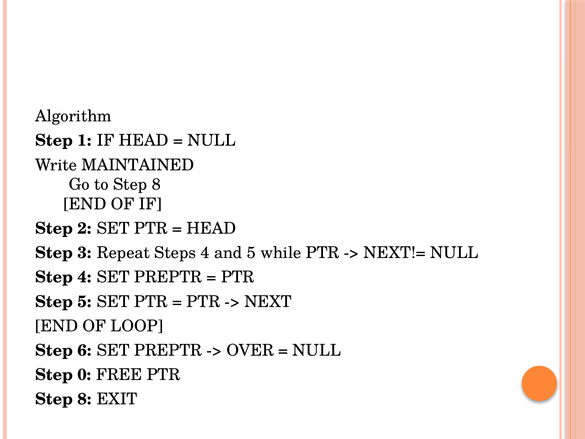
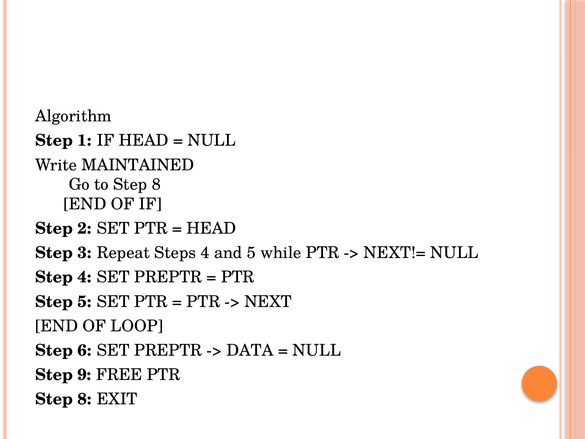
OVER: OVER -> DATA (250, 350)
0: 0 -> 9 (84, 375)
